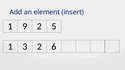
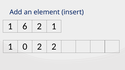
9: 9 -> 6 (25, 26)
2 5: 5 -> 1 (54, 26)
3: 3 -> 0 (25, 47)
2 6: 6 -> 2 (54, 47)
